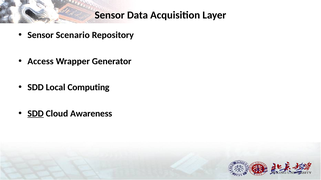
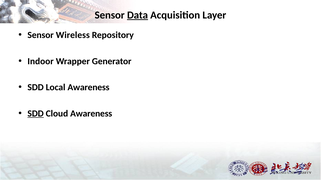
Data underline: none -> present (138, 15)
Scenario: Scenario -> Wireless (73, 35)
Access: Access -> Indoor (41, 61)
Local Computing: Computing -> Awareness (88, 88)
